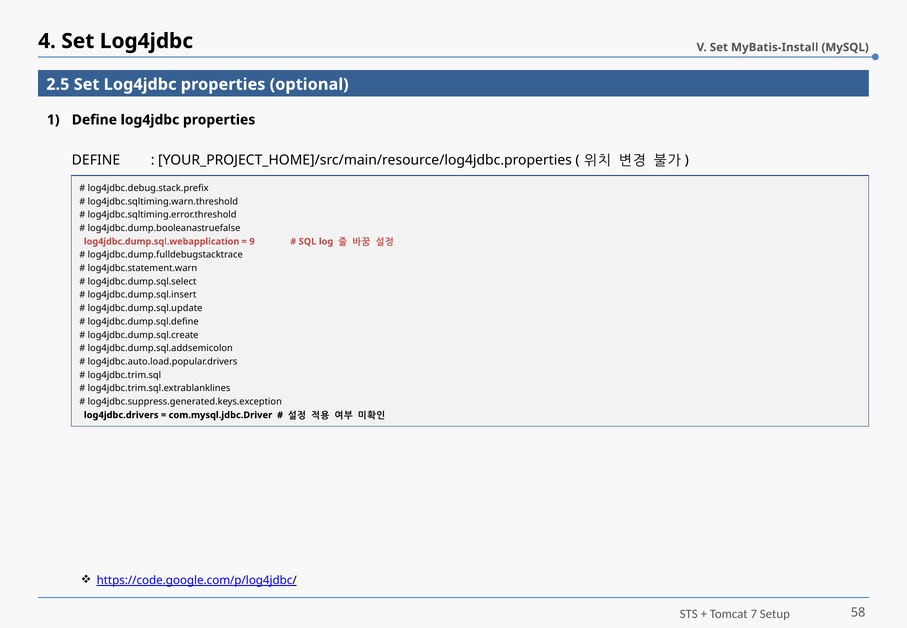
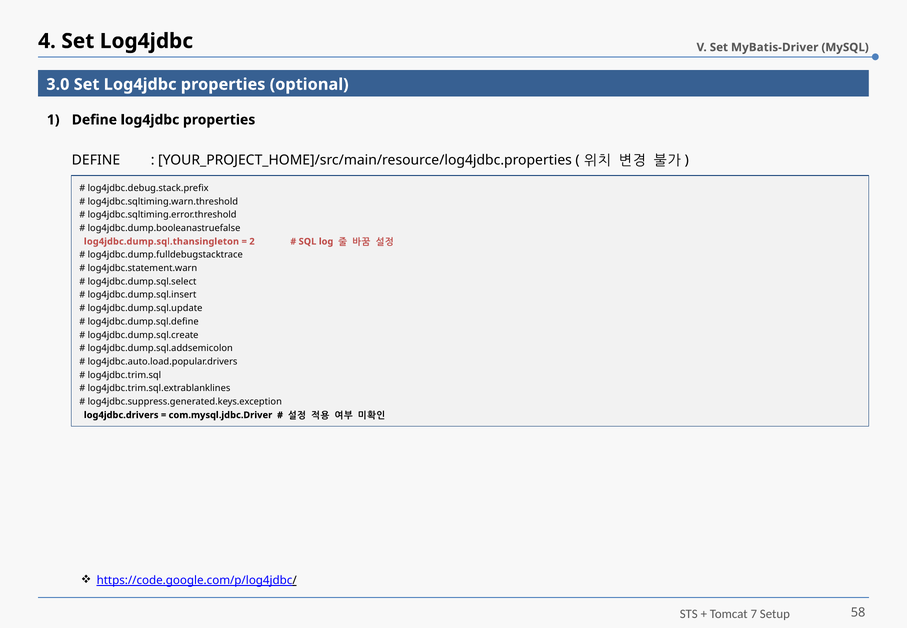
MyBatis-Install: MyBatis-Install -> MyBatis-Driver (775, 47)
2.5: 2.5 -> 3.0 (58, 84)
log4jdbc.dump.sql.webapplication: log4jdbc.dump.sql.webapplication -> log4jdbc.dump.sql.thansingleton (162, 241)
9: 9 -> 2 (252, 241)
